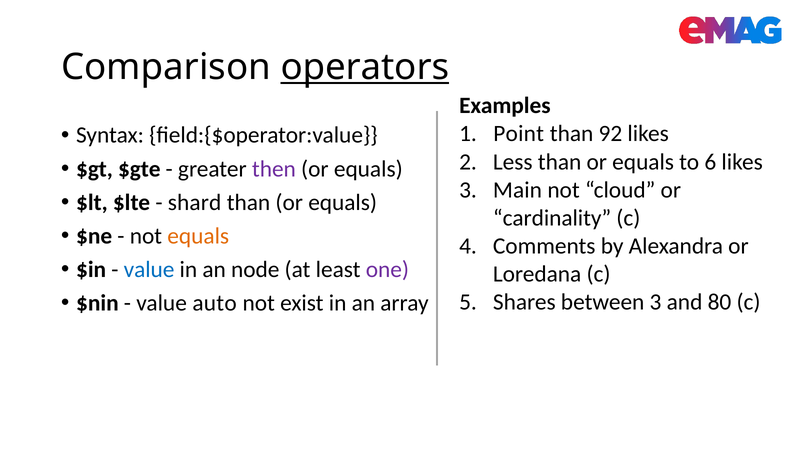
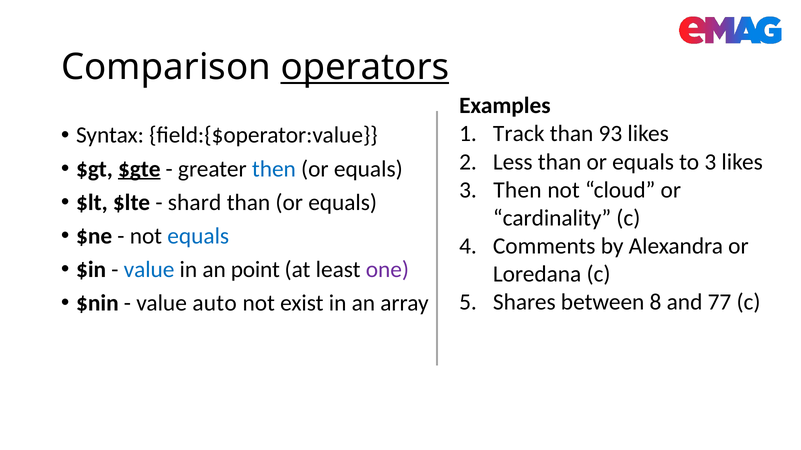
Point: Point -> Track (519, 134)
92: 92 -> 93 (610, 134)
to 6: 6 -> 3 (710, 162)
$gte underline: none -> present (139, 169)
then colour: purple -> blue (274, 169)
Main: Main -> Then (517, 190)
equals colour: orange -> blue (198, 236)
node: node -> point (255, 270)
between 3: 3 -> 8 (656, 302)
80: 80 -> 77 (719, 302)
